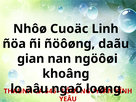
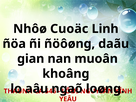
ngöôøi: ngöôøi -> muoân (96, 59)
